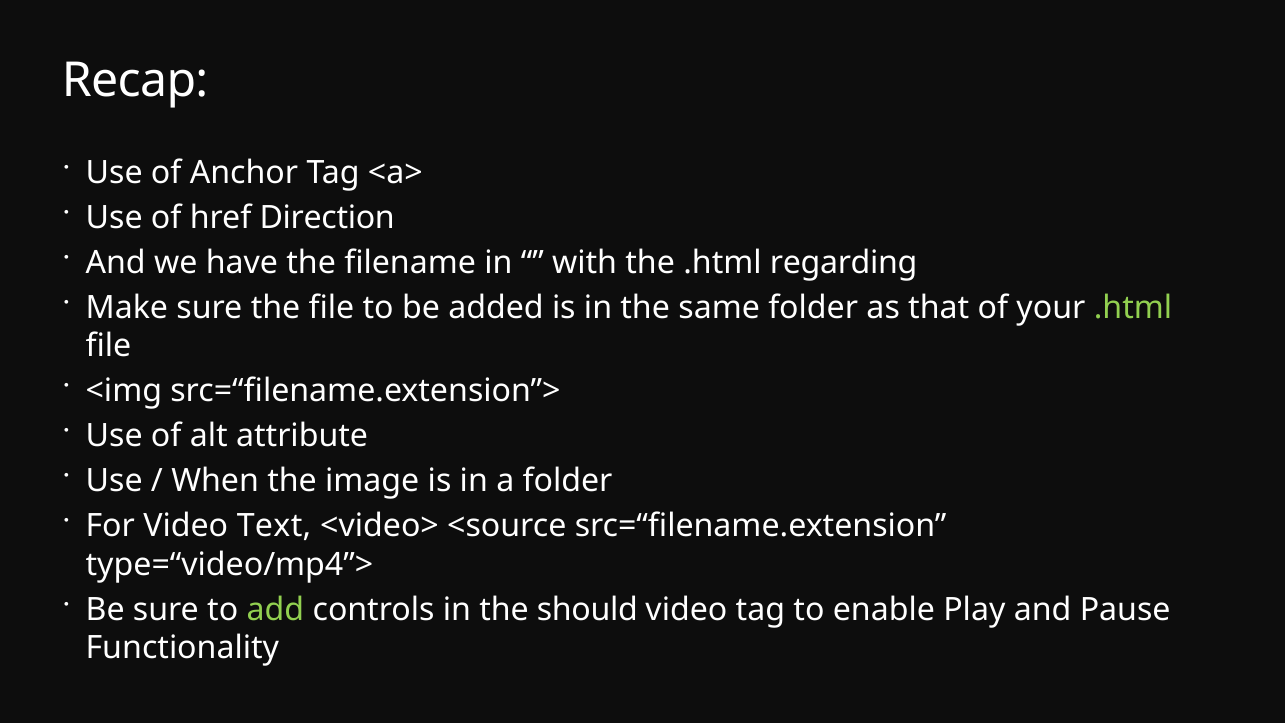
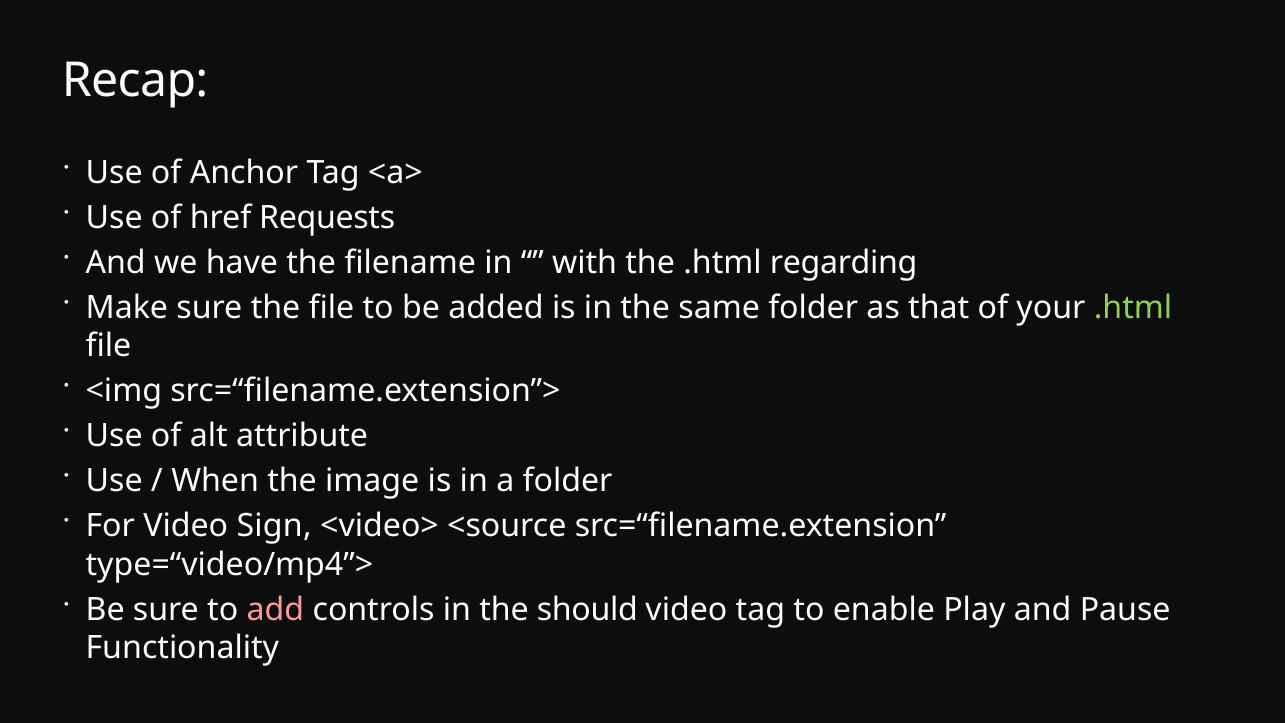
Direction: Direction -> Requests (327, 218)
Text: Text -> Sign (274, 526)
add colour: light green -> pink (275, 610)
